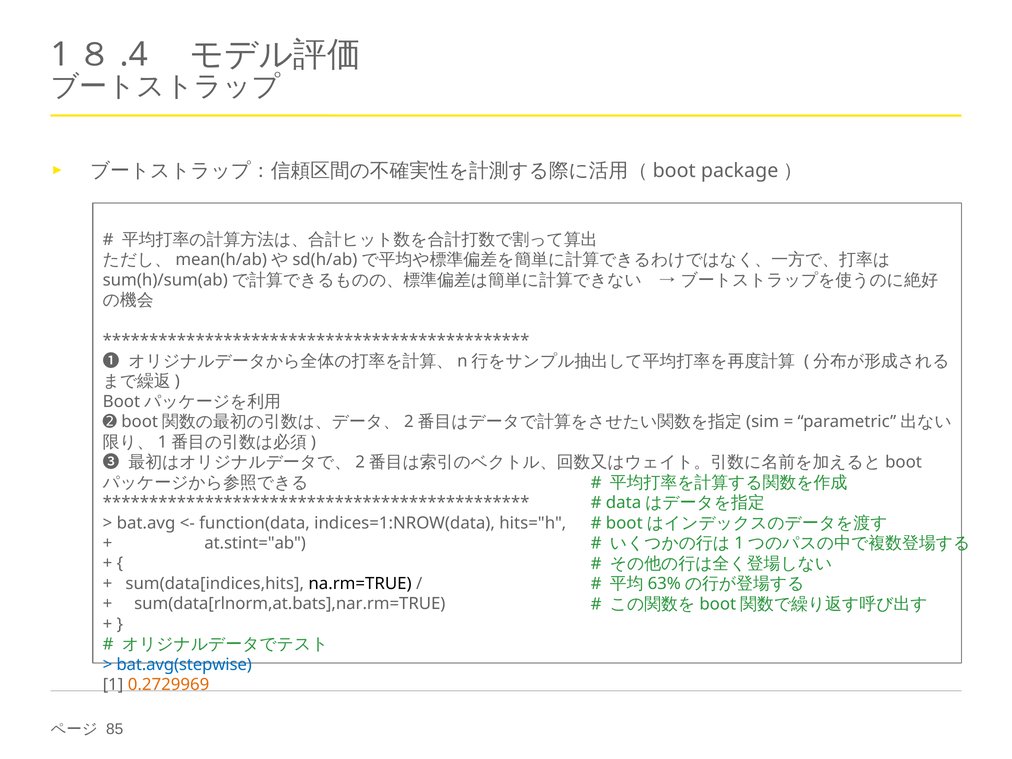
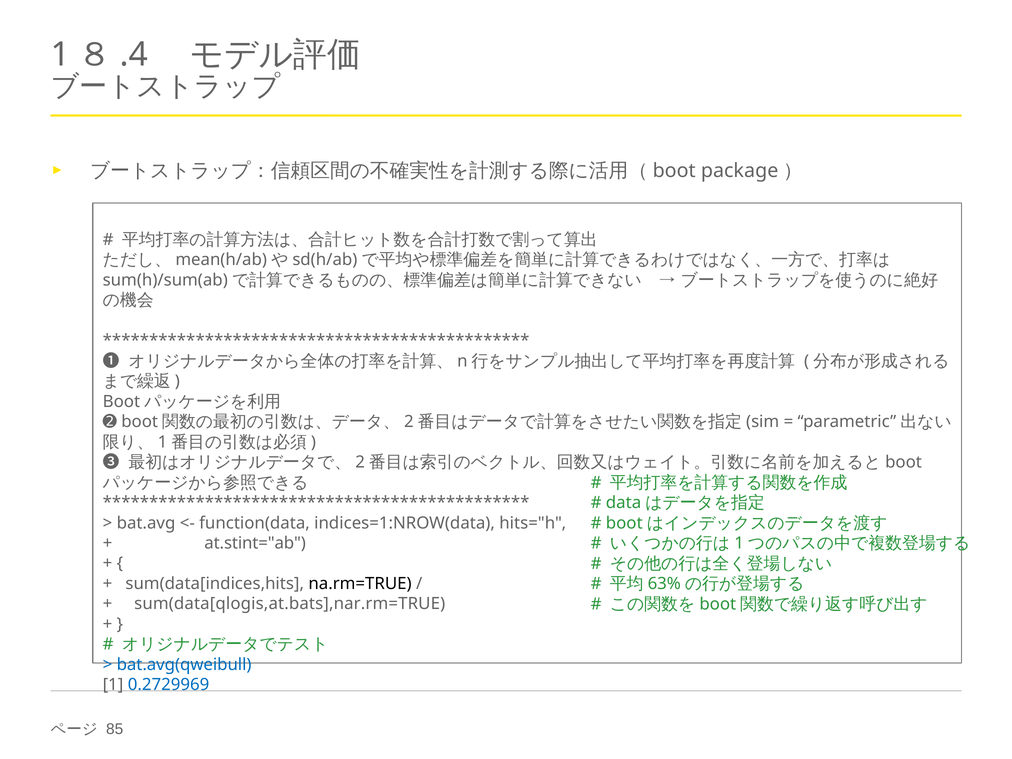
sum(data[rlnorm,at.bats],nar.rm=TRUE: sum(data[rlnorm,at.bats],nar.rm=TRUE -> sum(data[qlogis,at.bats],nar.rm=TRUE (290, 604)
bat.avg(stepwise: bat.avg(stepwise -> bat.avg(qweibull (184, 665)
0.2729969 colour: orange -> blue (169, 685)
